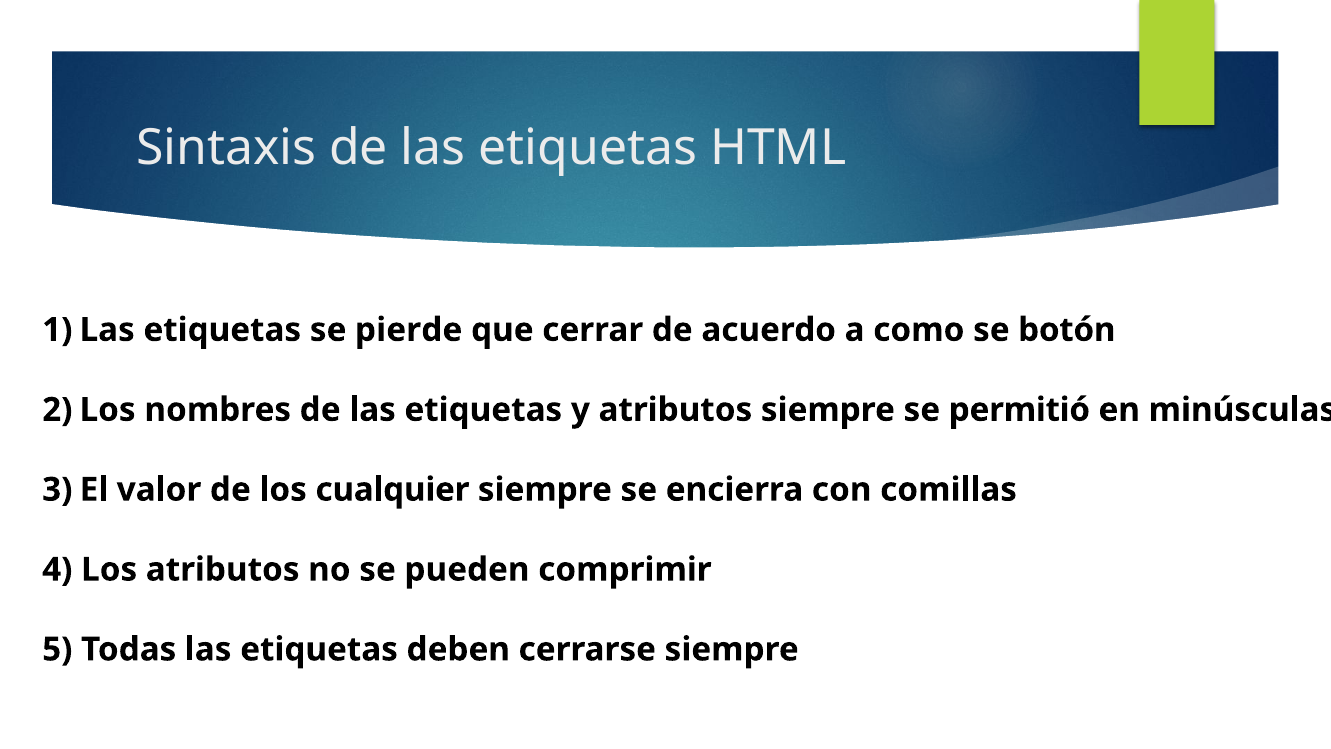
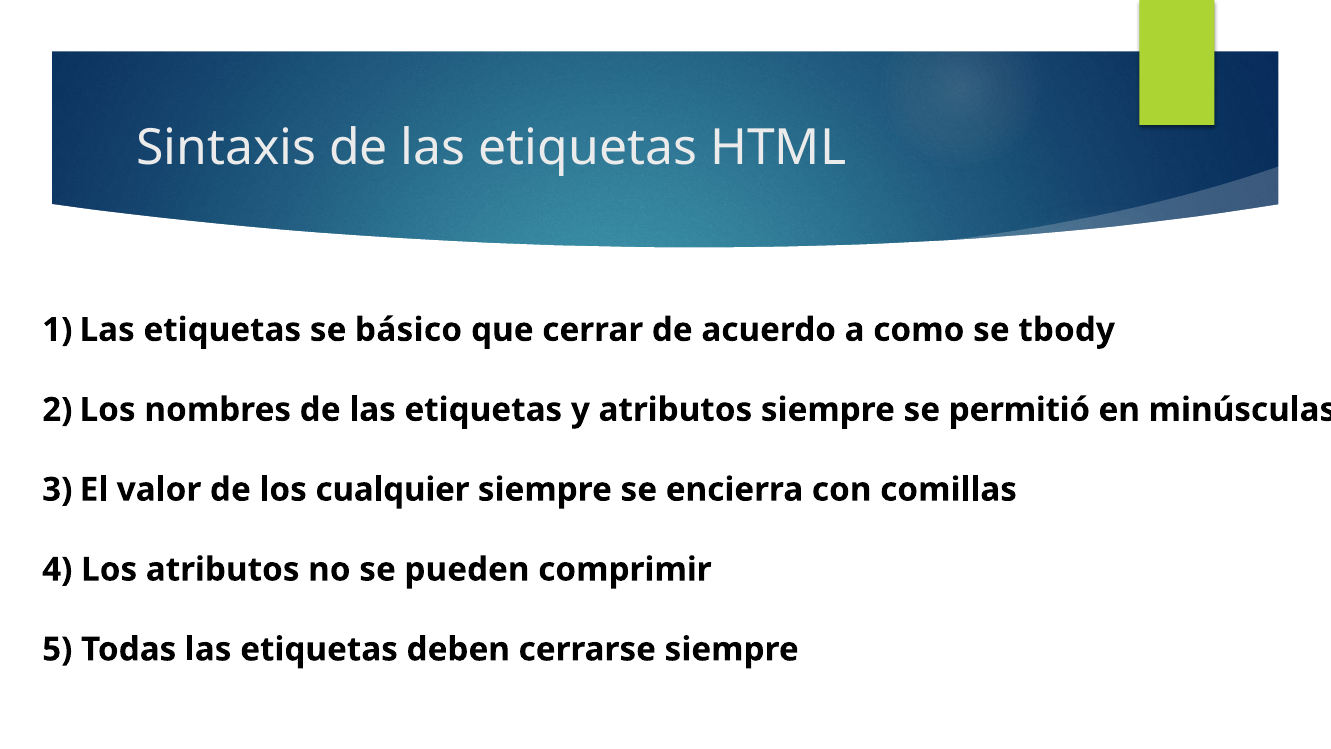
pierde: pierde -> básico (409, 330)
botón: botón -> tbody (1067, 330)
